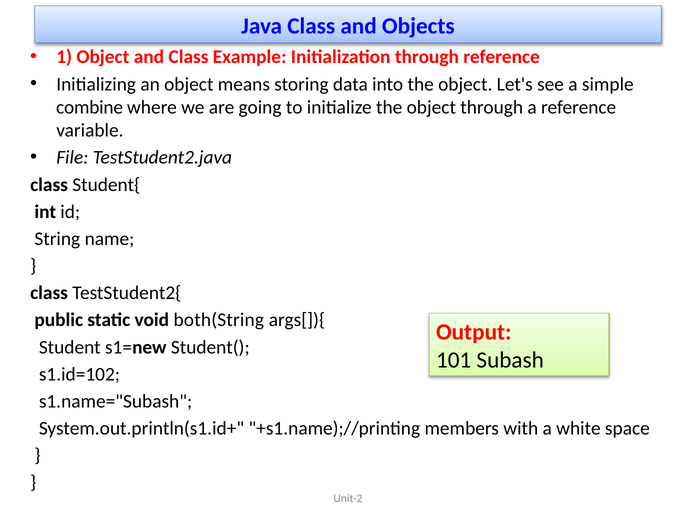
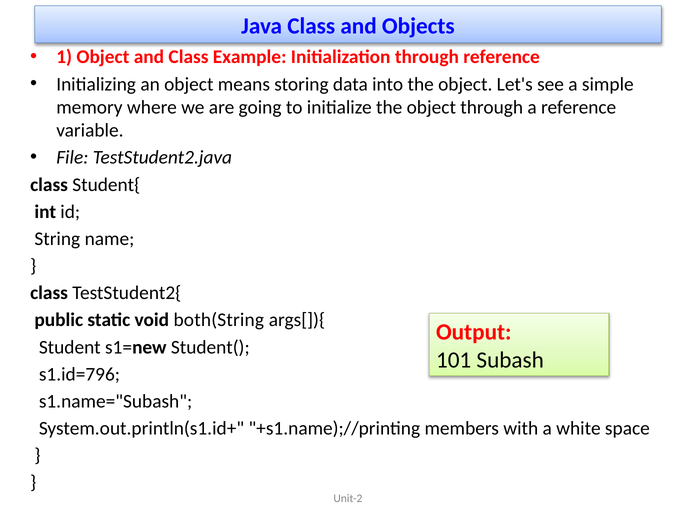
combine: combine -> memory (89, 107)
s1.id=102: s1.id=102 -> s1.id=796 (79, 374)
